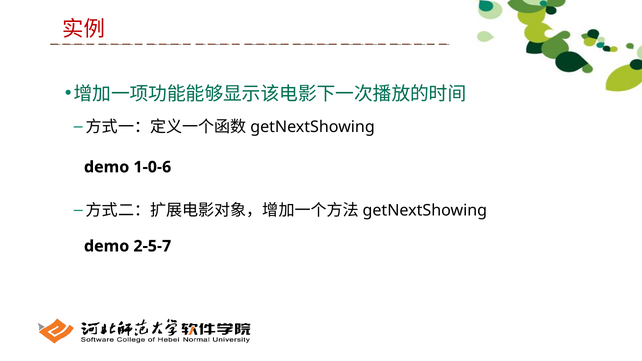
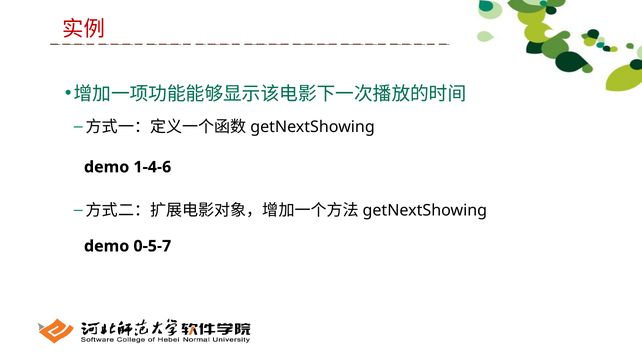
1-0-6: 1-0-6 -> 1-4-6 (152, 167)
2-5-7: 2-5-7 -> 0-5-7 (152, 246)
